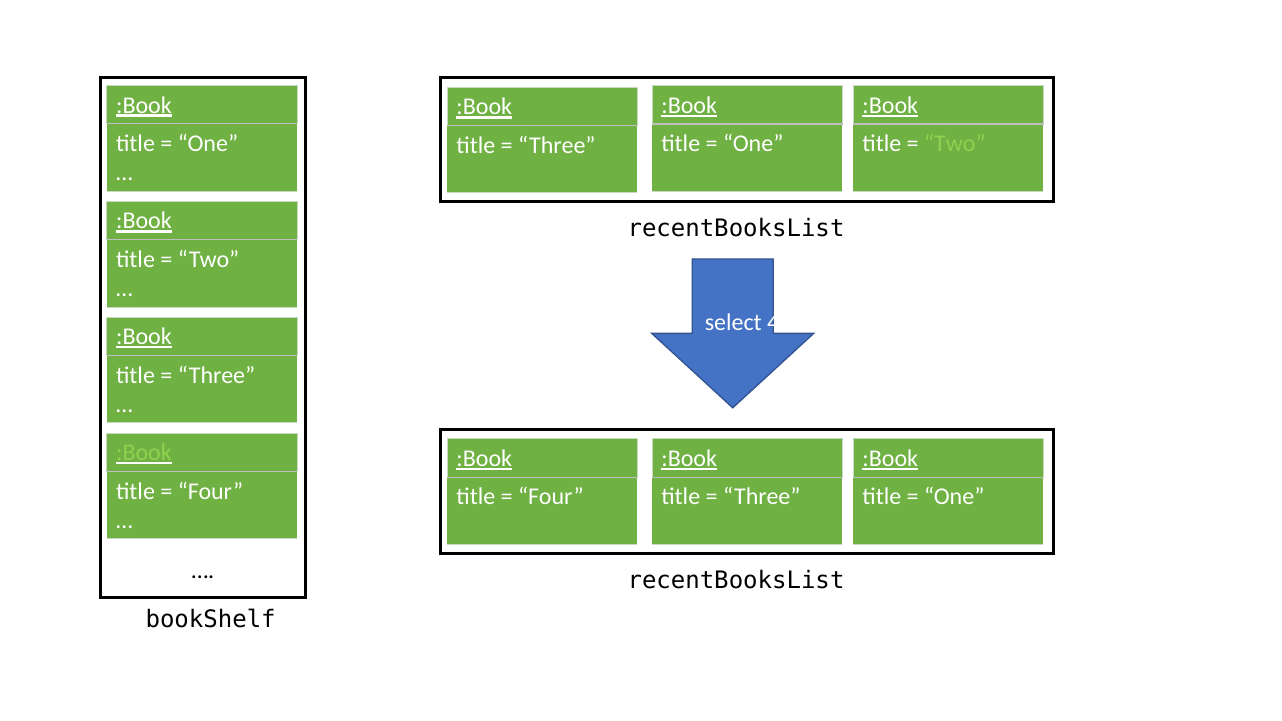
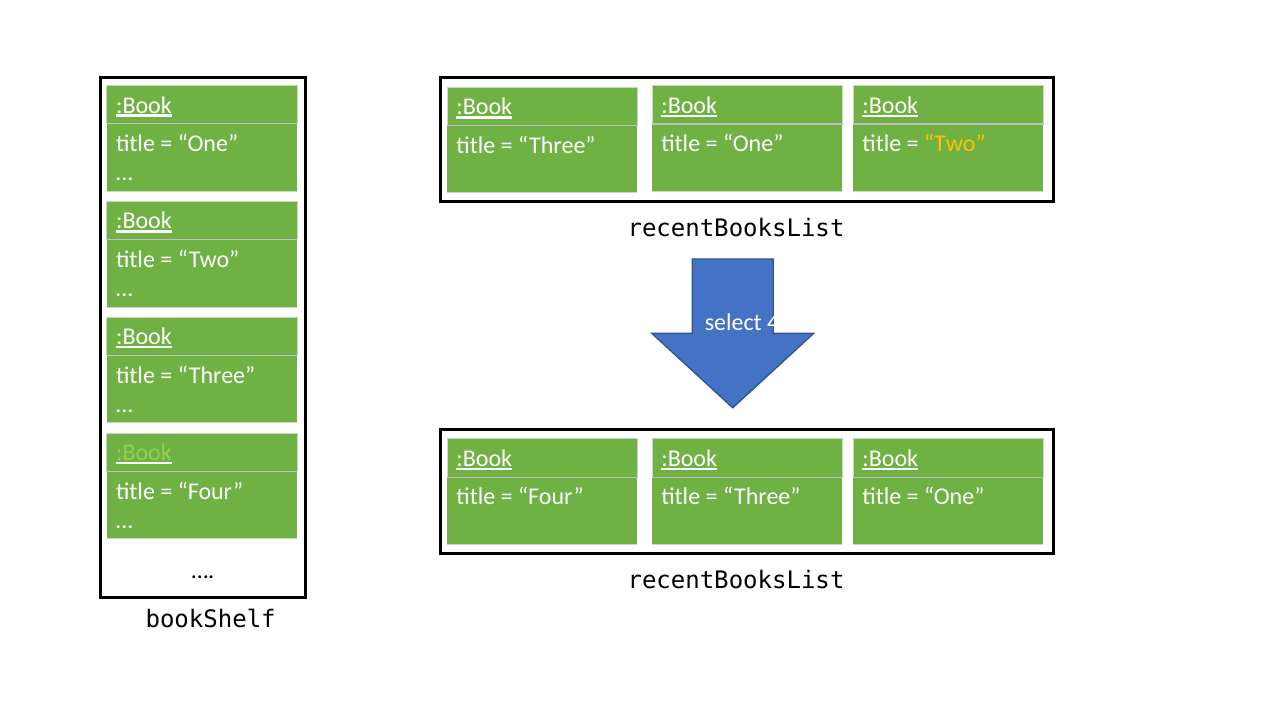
Two colour: light green -> yellow (955, 144)
